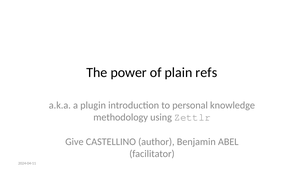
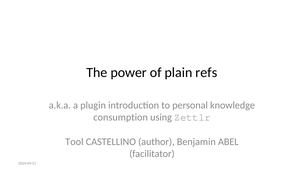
methodology: methodology -> consumption (121, 117)
Give: Give -> Tool (74, 142)
